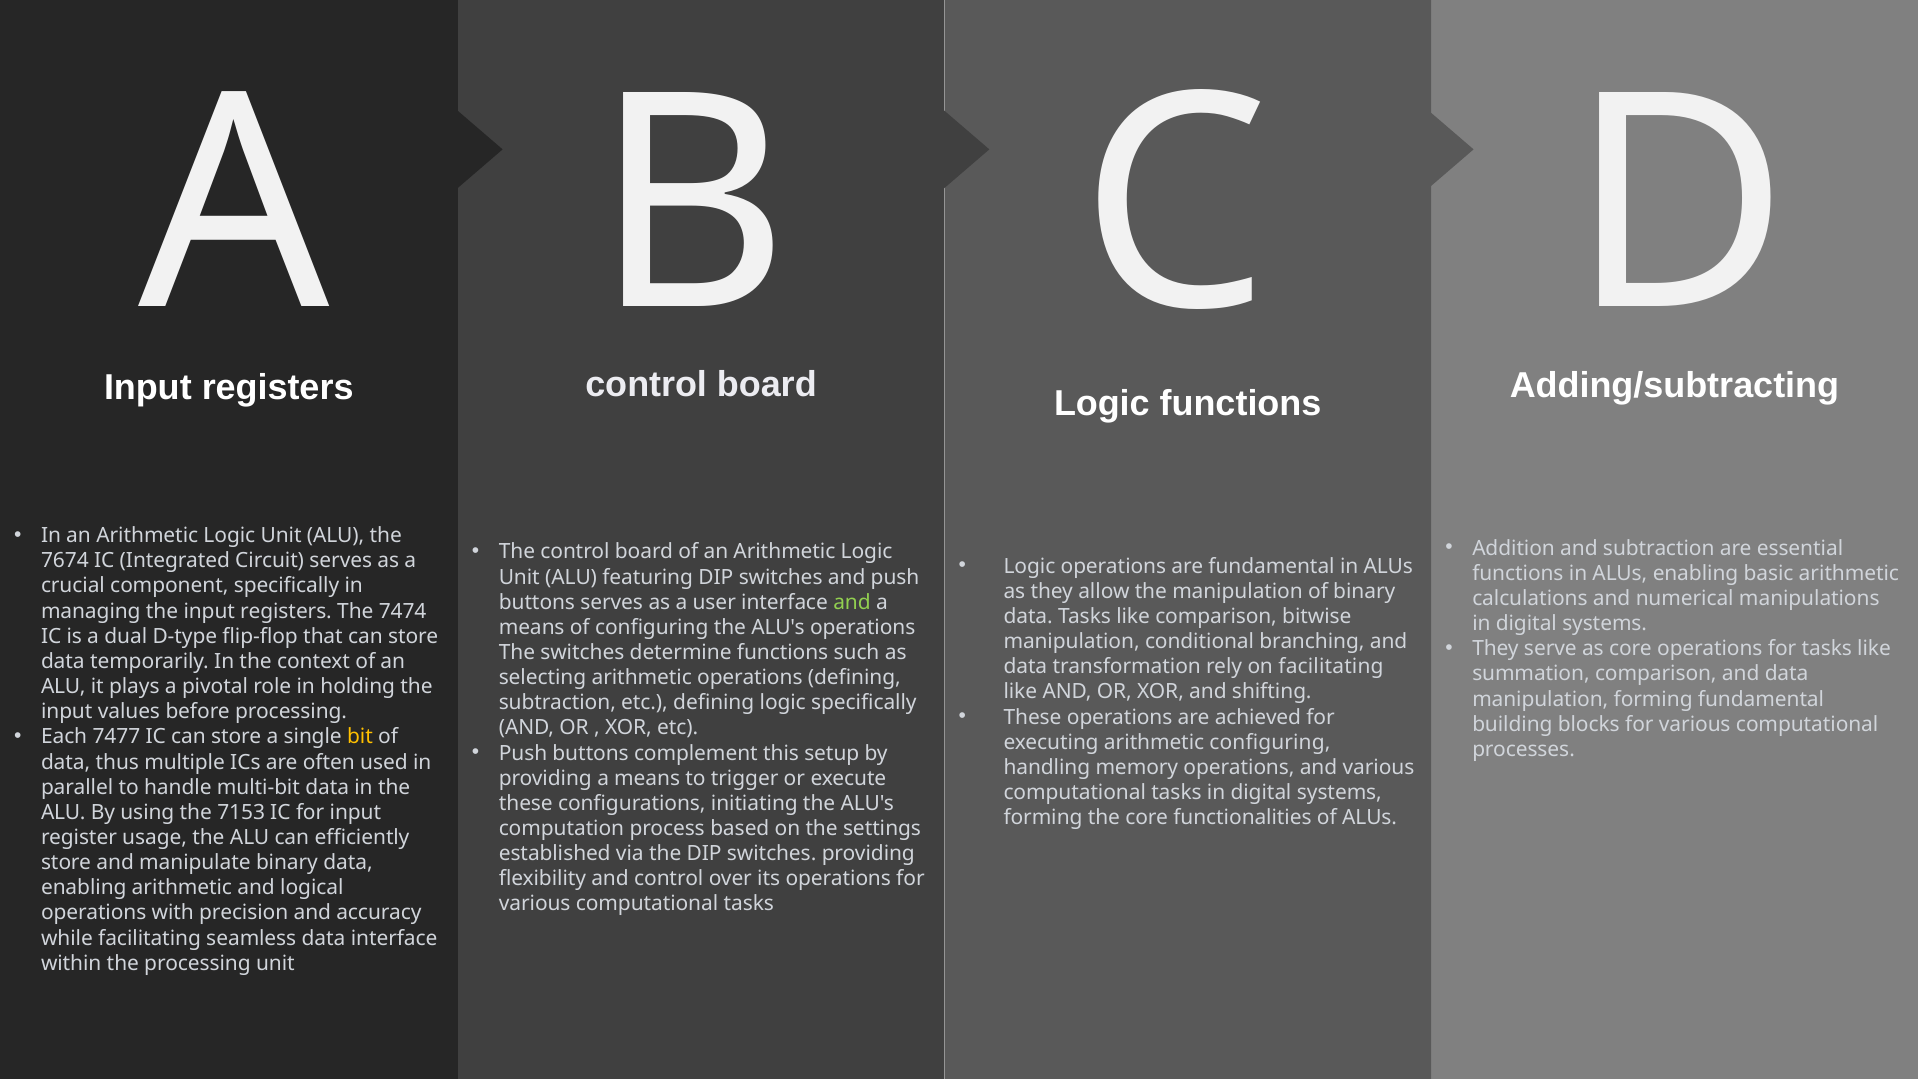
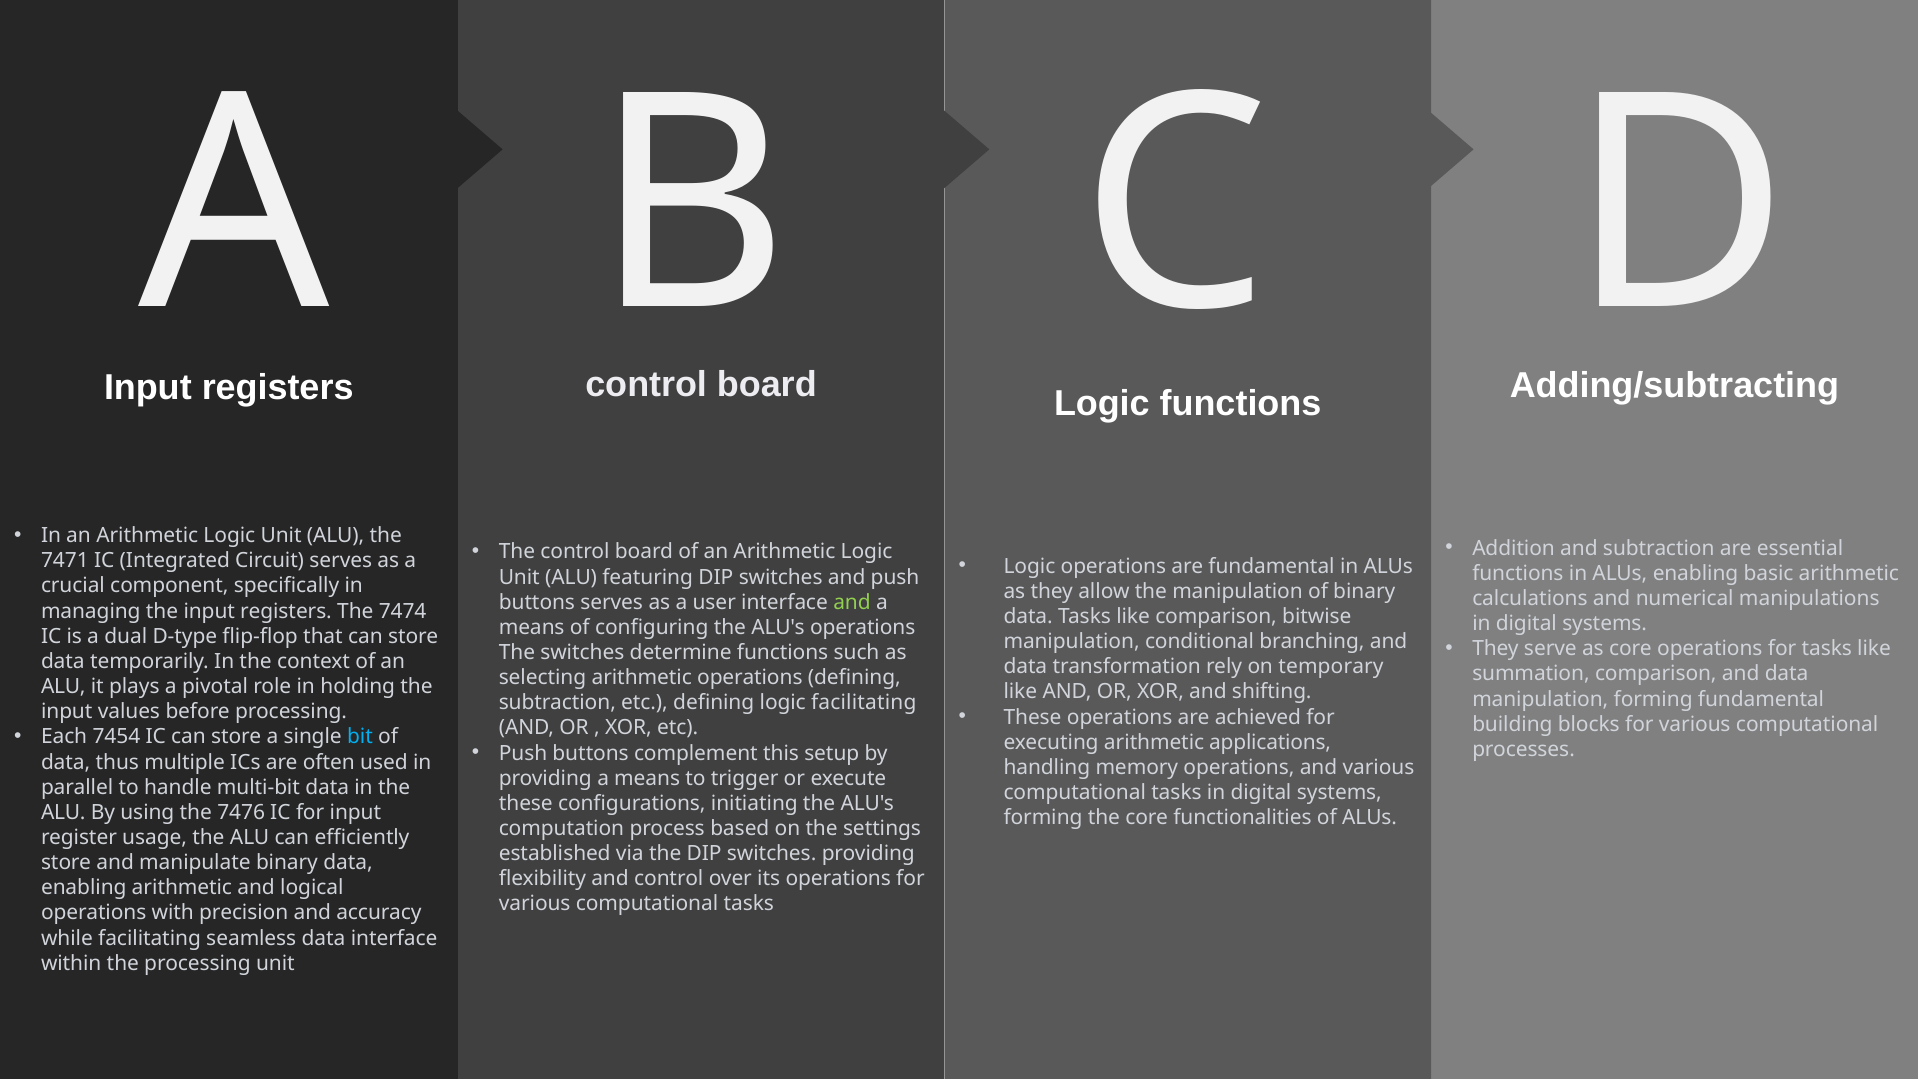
7674: 7674 -> 7471 (65, 561)
on facilitating: facilitating -> temporary (1331, 667)
logic specifically: specifically -> facilitating (864, 703)
7477: 7477 -> 7454 (116, 737)
bit colour: yellow -> light blue (360, 737)
arithmetic configuring: configuring -> applications (1270, 742)
7153: 7153 -> 7476 (241, 812)
